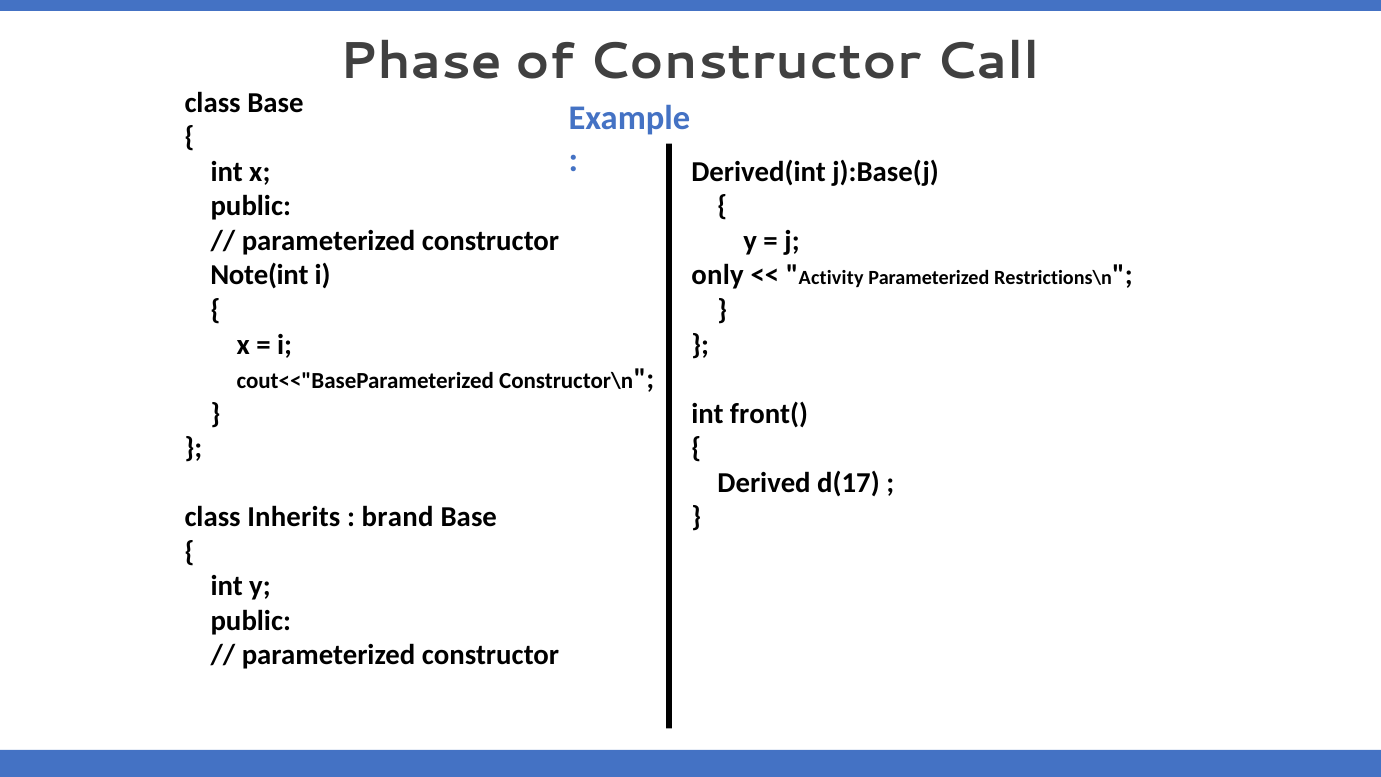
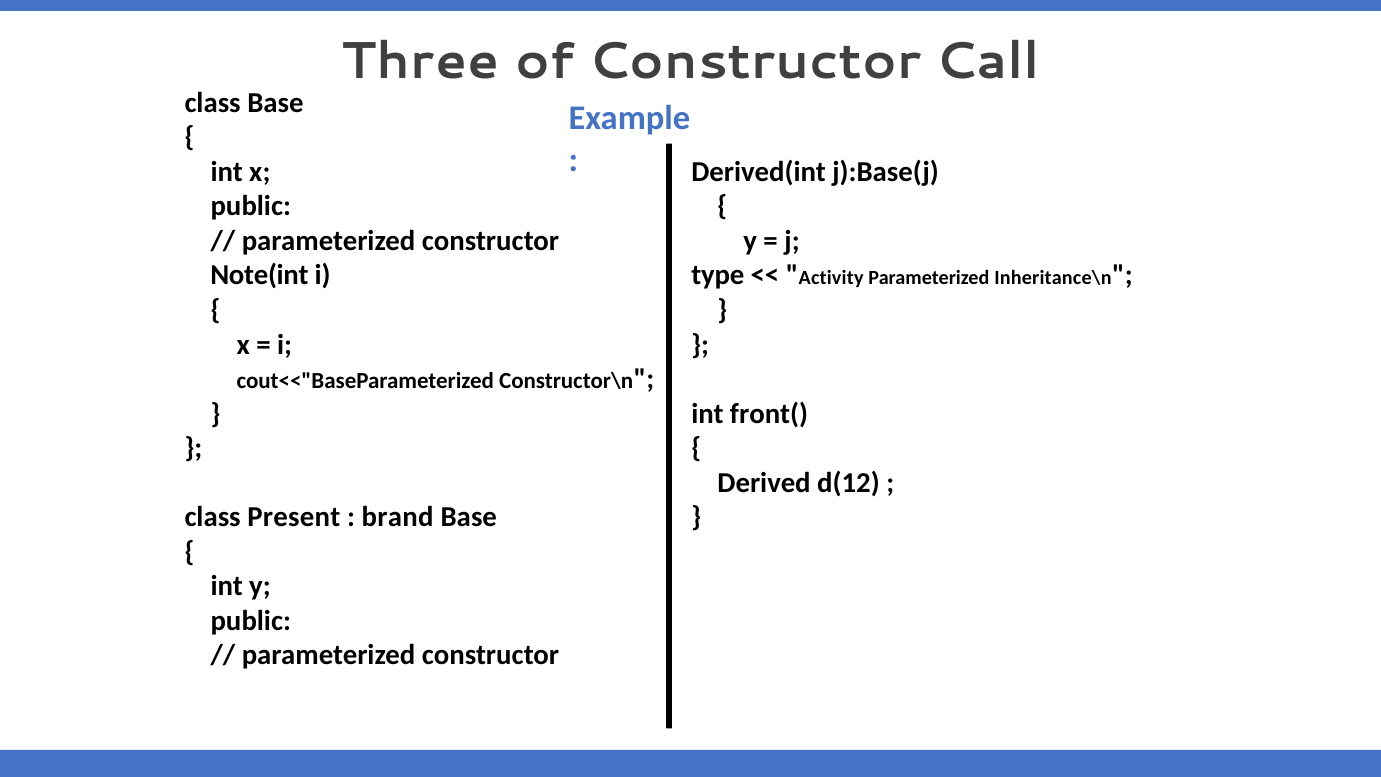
Phase: Phase -> Three (420, 62)
only: only -> type (718, 275)
Restrictions\n: Restrictions\n -> Inheritance\n (1053, 278)
d(17: d(17 -> d(12 (848, 483)
Inherits: Inherits -> Present (294, 517)
